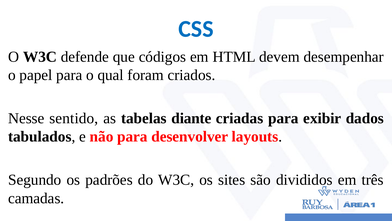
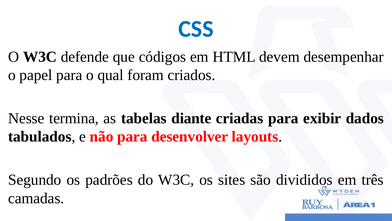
sentido: sentido -> termina (74, 118)
